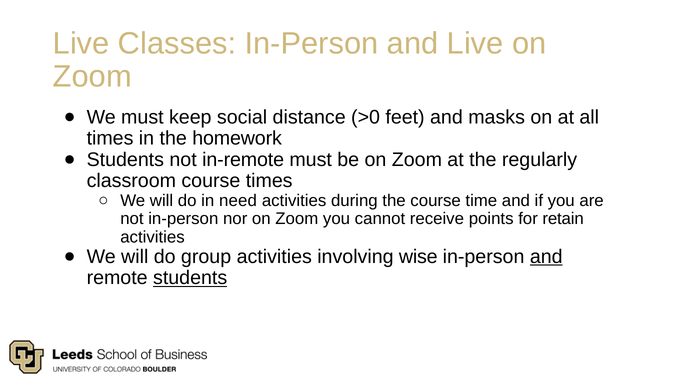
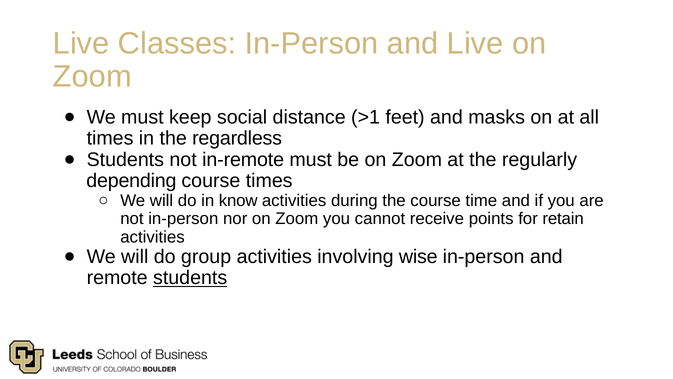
>0: >0 -> >1 (366, 117)
homework: homework -> regardless (237, 138)
classroom: classroom -> depending (131, 181)
need: need -> know (238, 200)
and underline: present -> none (546, 256)
